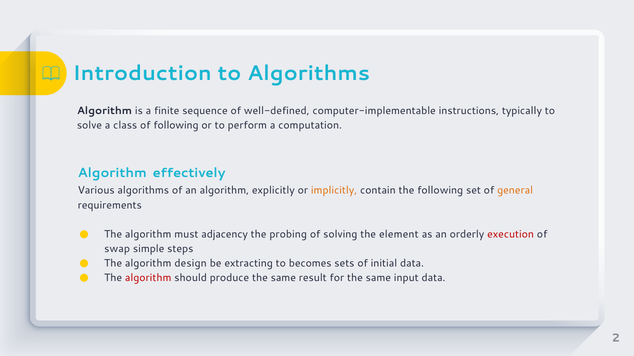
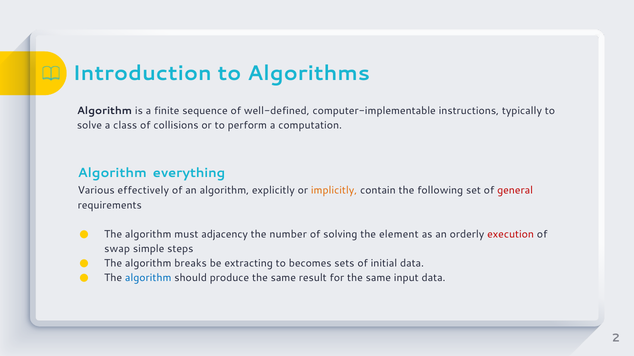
of following: following -> collisions (176, 125)
effectively: effectively -> everything (189, 173)
Various algorithms: algorithms -> effectively (143, 191)
general colour: orange -> red (515, 191)
probing: probing -> number (288, 235)
design: design -> breaks (191, 264)
algorithm colour: red -> blue (148, 278)
